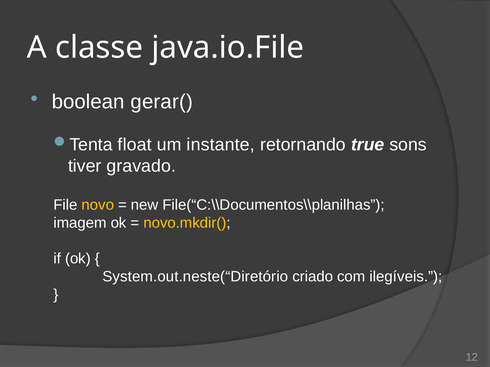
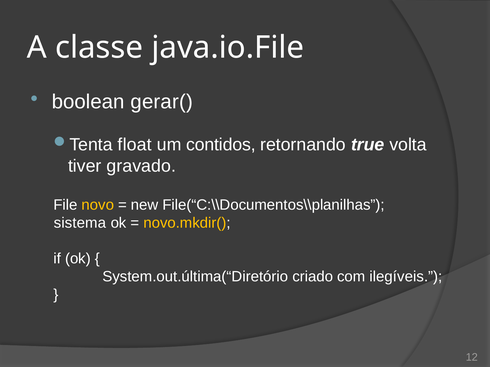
instante: instante -> contidos (221, 145)
sons: sons -> volta (408, 145)
imagem: imagem -> sistema (80, 223)
System.out.neste(“Diretório: System.out.neste(“Diretório -> System.out.última(“Diretório (195, 277)
